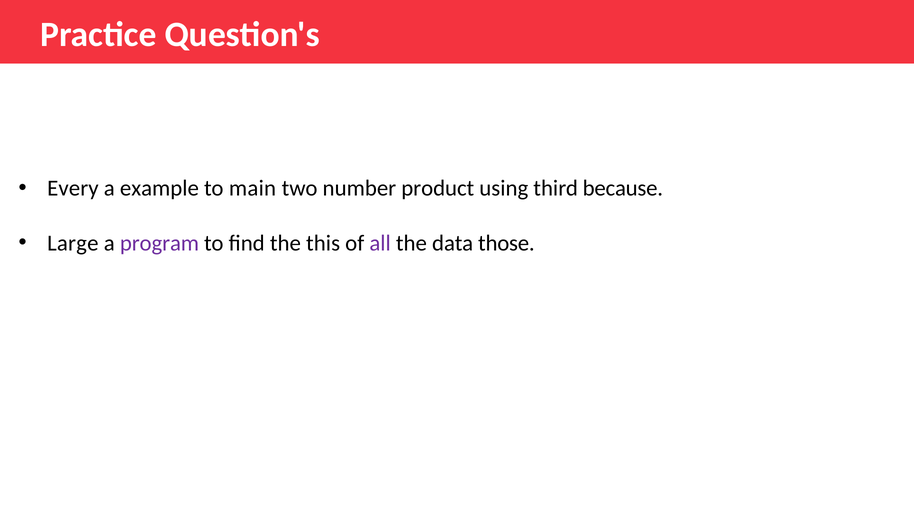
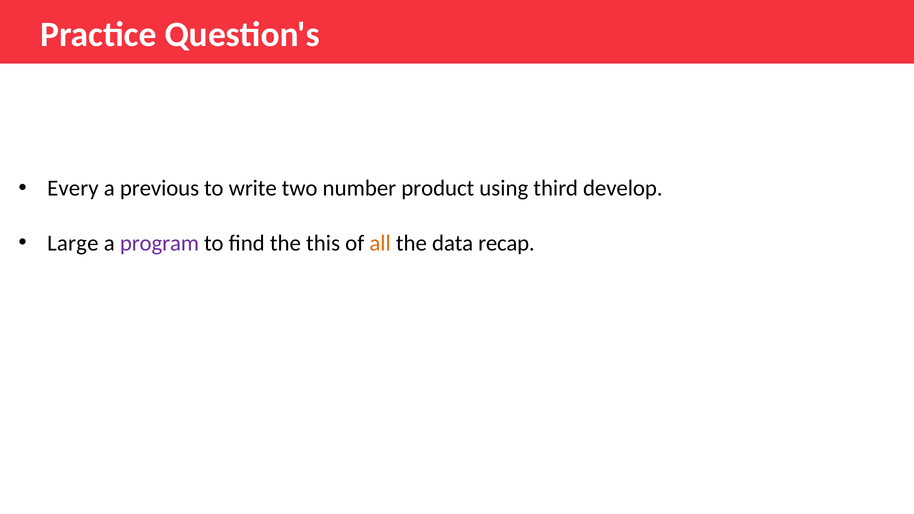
example: example -> previous (159, 188)
main: main -> write (253, 188)
because: because -> develop (623, 188)
all colour: purple -> orange (380, 243)
those: those -> recap (506, 243)
